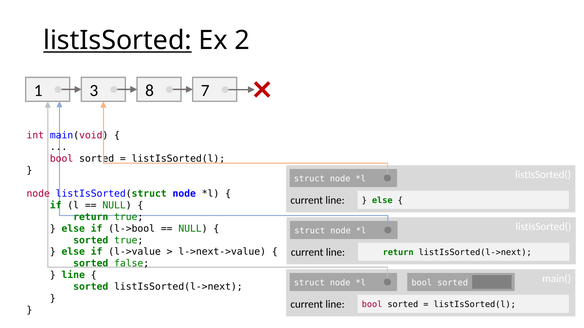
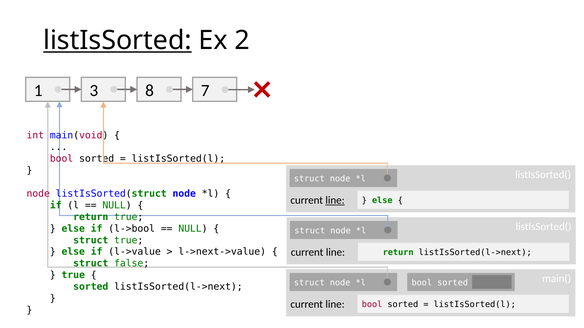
line underline: none -> present (335, 201)
sorted: sorted -> struct (91, 240)
sorted: sorted -> struct (91, 264)
line: line -> true (73, 276)
